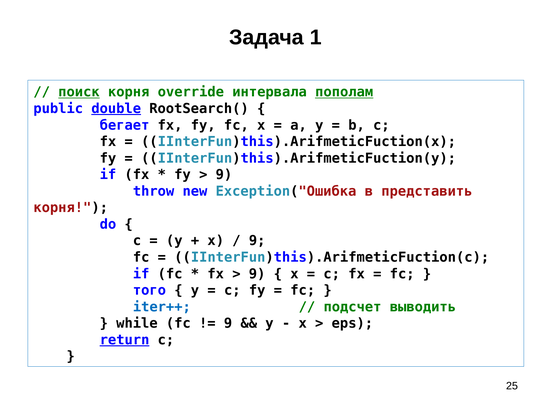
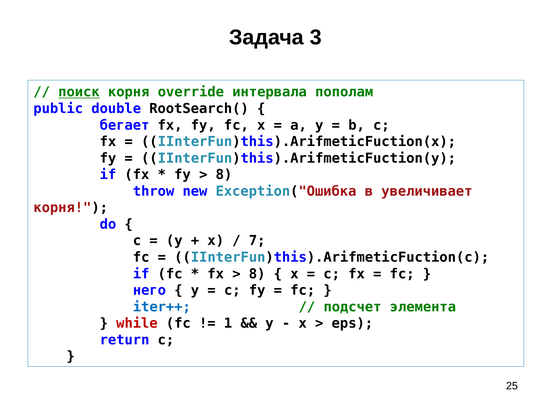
1: 1 -> 3 (316, 37)
пополам underline: present -> none (344, 92)
double underline: present -> none (116, 109)
9: 9 -> 8 (224, 175)
представить: представить -> увеличивает (427, 191)
9: 9 -> 7 (257, 241)
9: 9 -> 8 (257, 274)
того: того -> него (149, 291)
выводить: выводить -> элемента (423, 307)
while colour: black -> red (137, 324)
9: 9 -> 1 (228, 324)
return underline: present -> none (125, 340)
